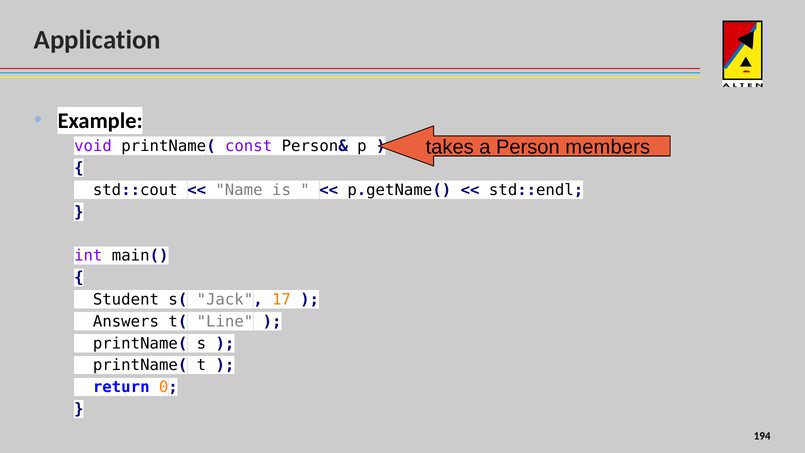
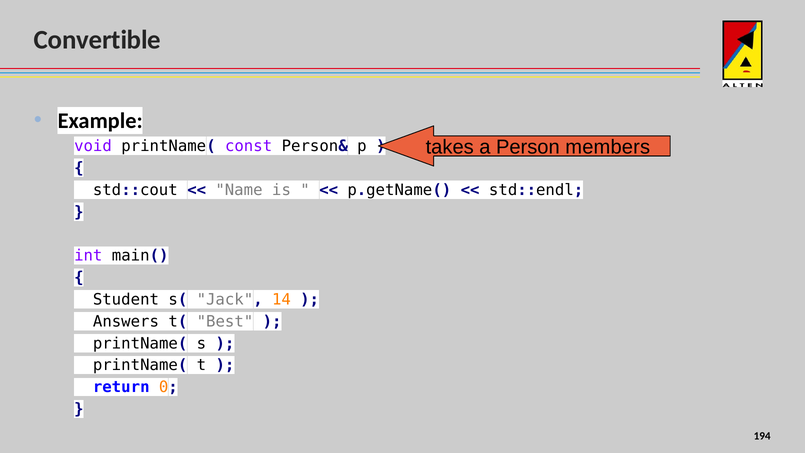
Application: Application -> Convertible (97, 40)
17: 17 -> 14 (281, 300)
Line: Line -> Best (225, 322)
